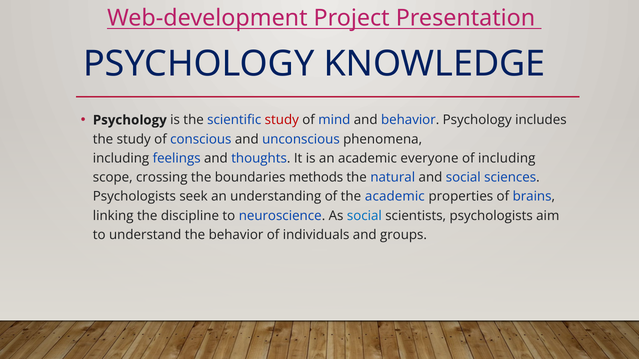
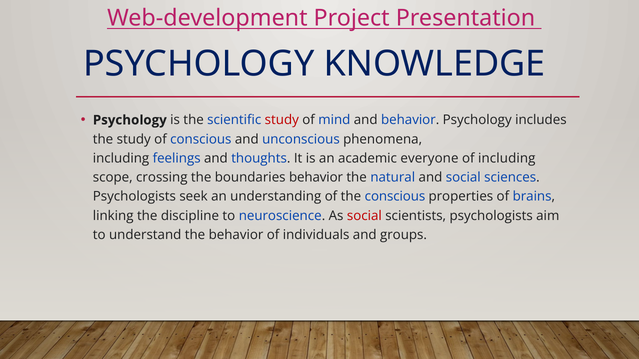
boundaries methods: methods -> behavior (316, 178)
the academic: academic -> conscious (395, 197)
social colour: blue -> red (364, 216)
